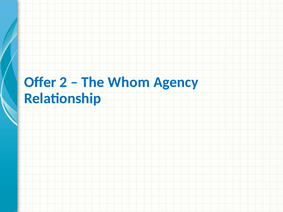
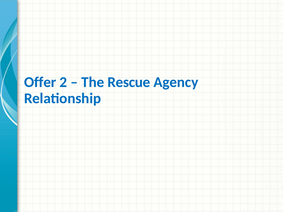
Whom: Whom -> Rescue (129, 82)
